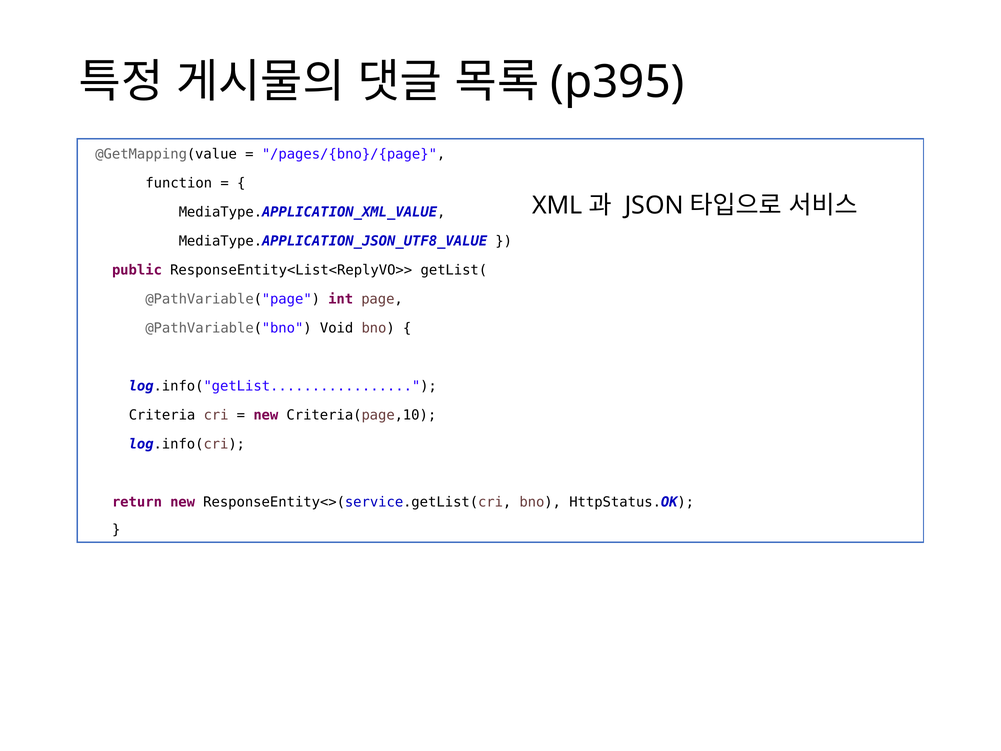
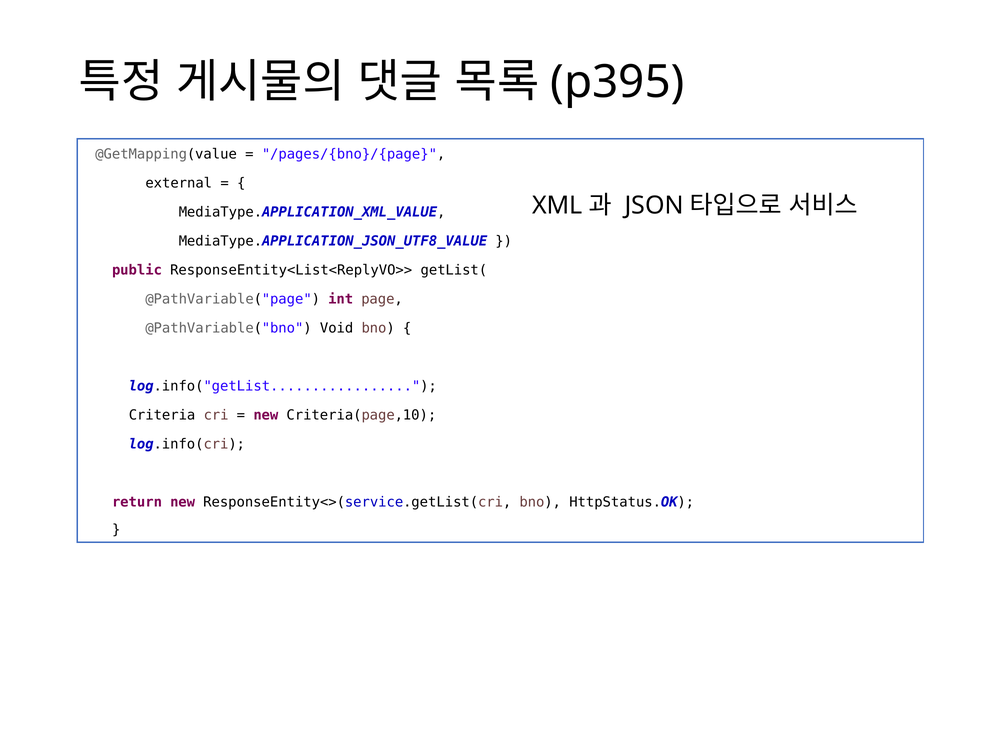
function: function -> external (179, 183)
